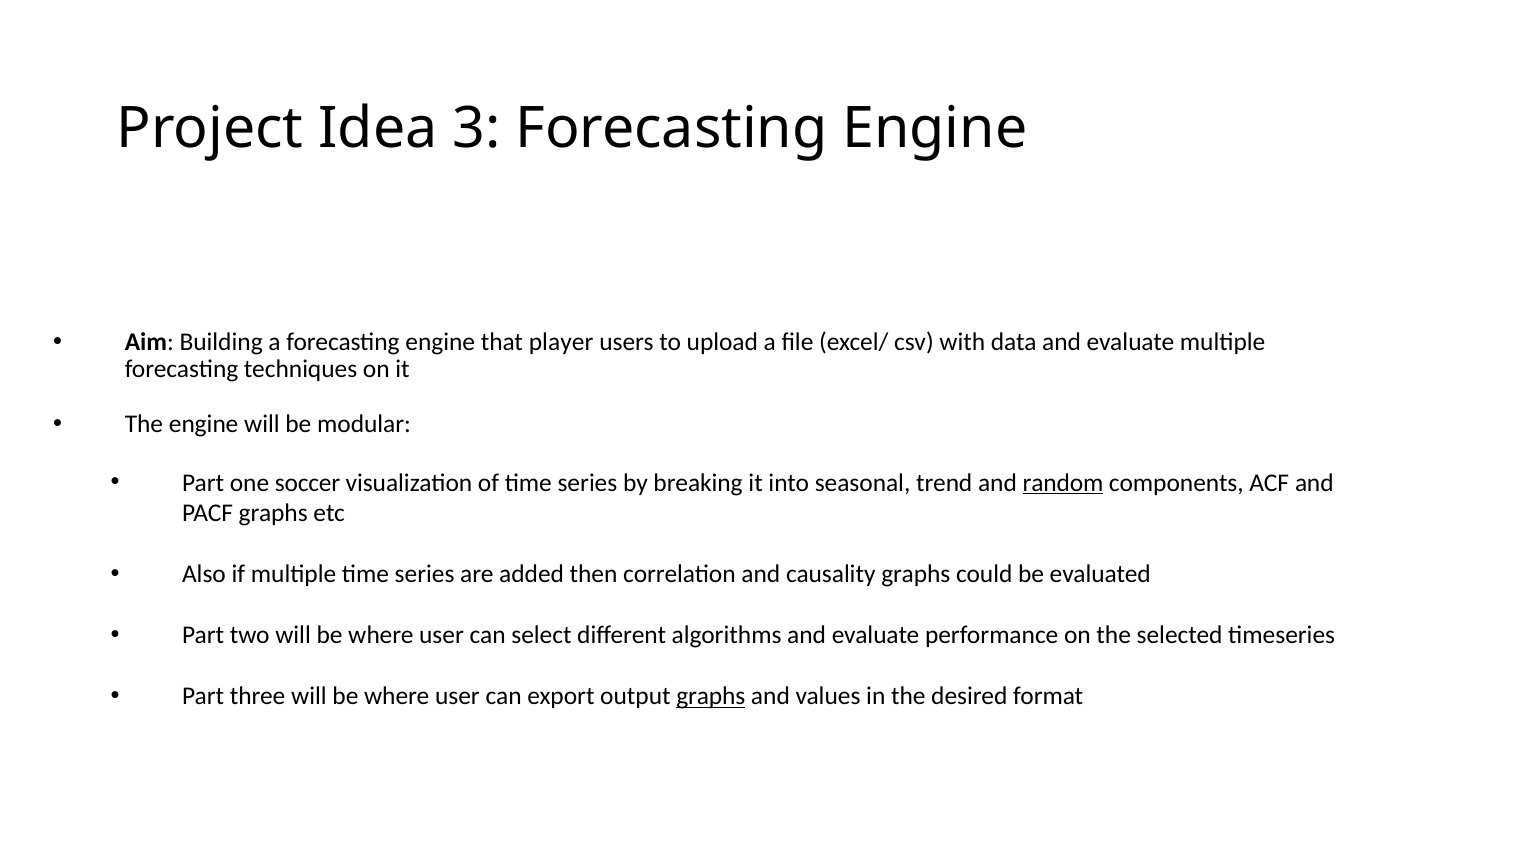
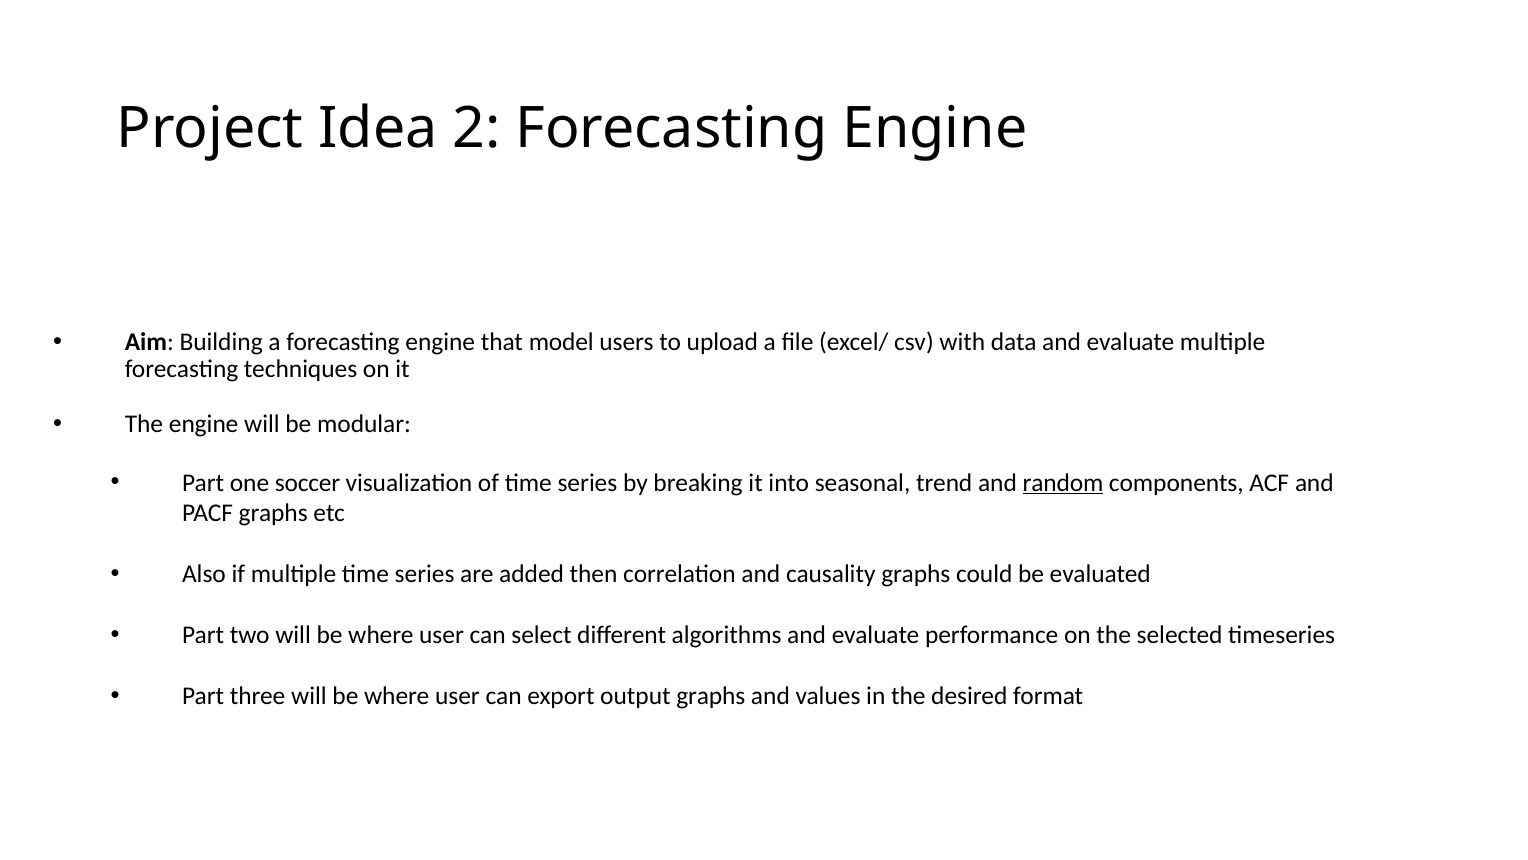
3: 3 -> 2 (476, 128)
player: player -> model (561, 342)
graphs underline: present -> none (711, 696)
